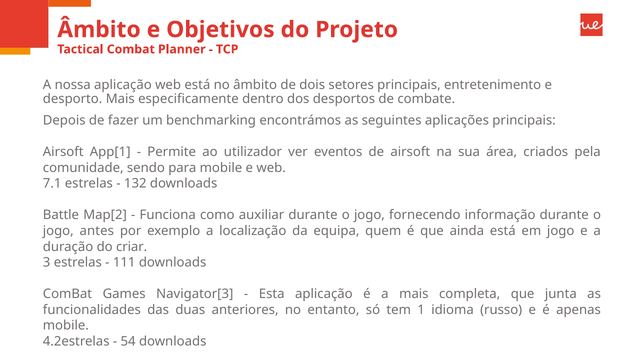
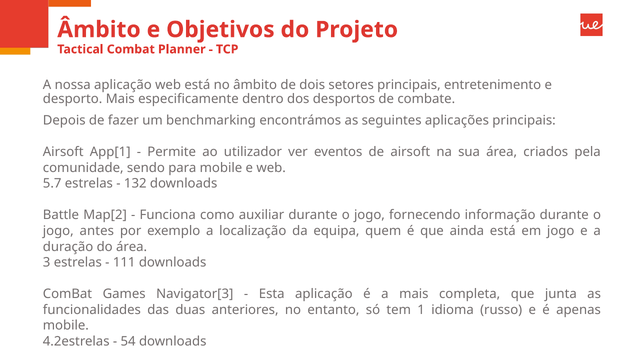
7.1: 7.1 -> 5.7 (52, 184)
do criar: criar -> área (132, 247)
